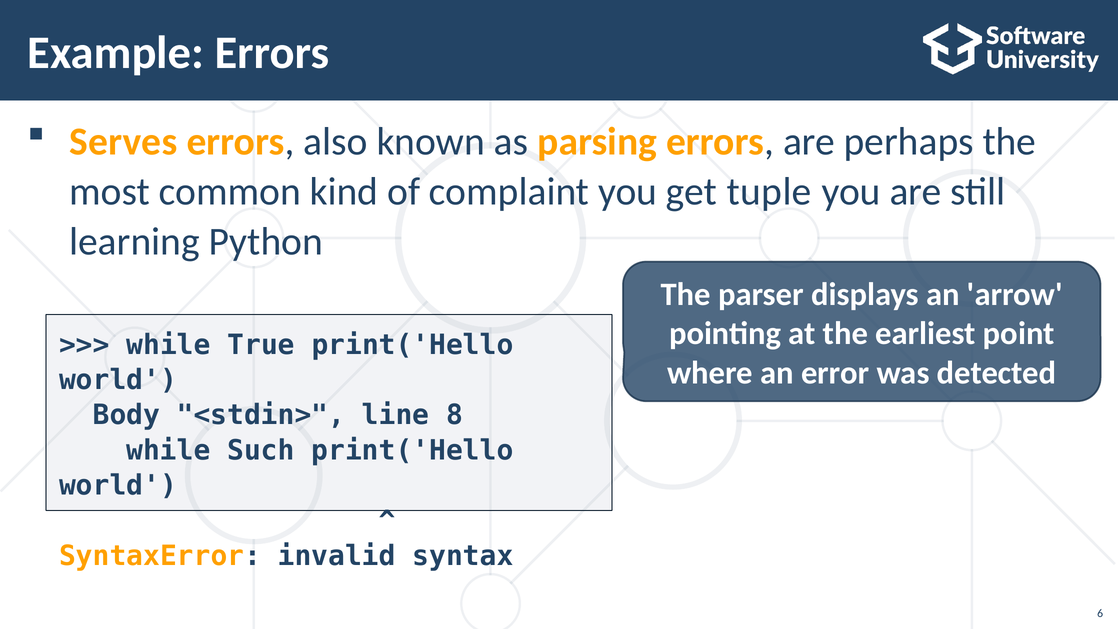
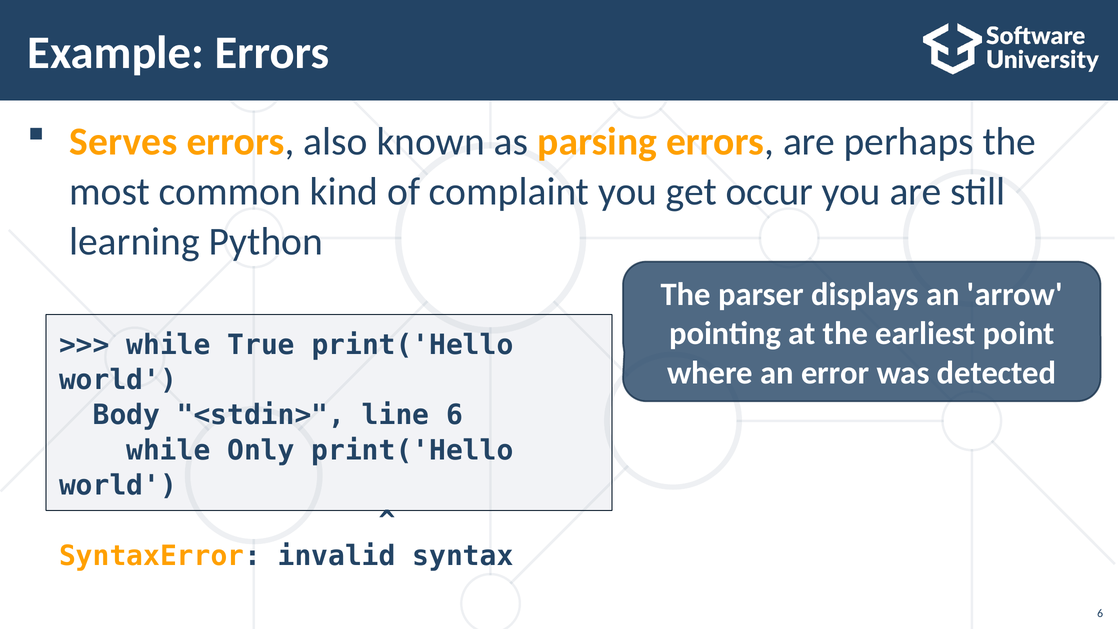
tuple: tuple -> occur (769, 192)
line 8: 8 -> 6 (454, 415)
Such: Such -> Only (261, 450)
